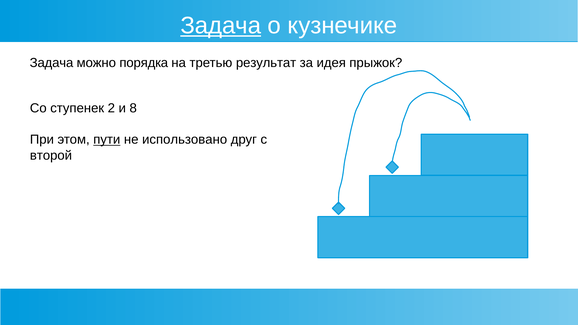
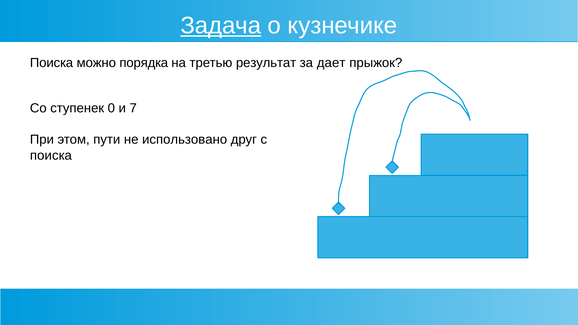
Задача: Задача -> Поиска (51, 63)
идея: идея -> дает (331, 63)
2: 2 -> 0 (111, 108)
8: 8 -> 7 (133, 108)
пути underline: present -> none (107, 140)
второй: второй -> поиска (51, 155)
